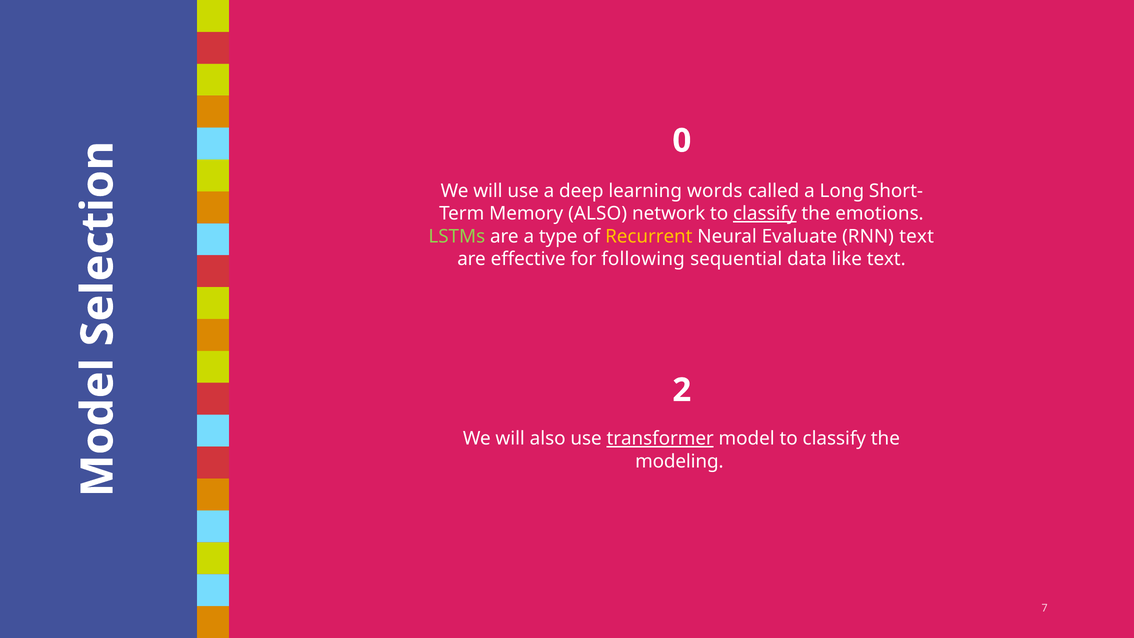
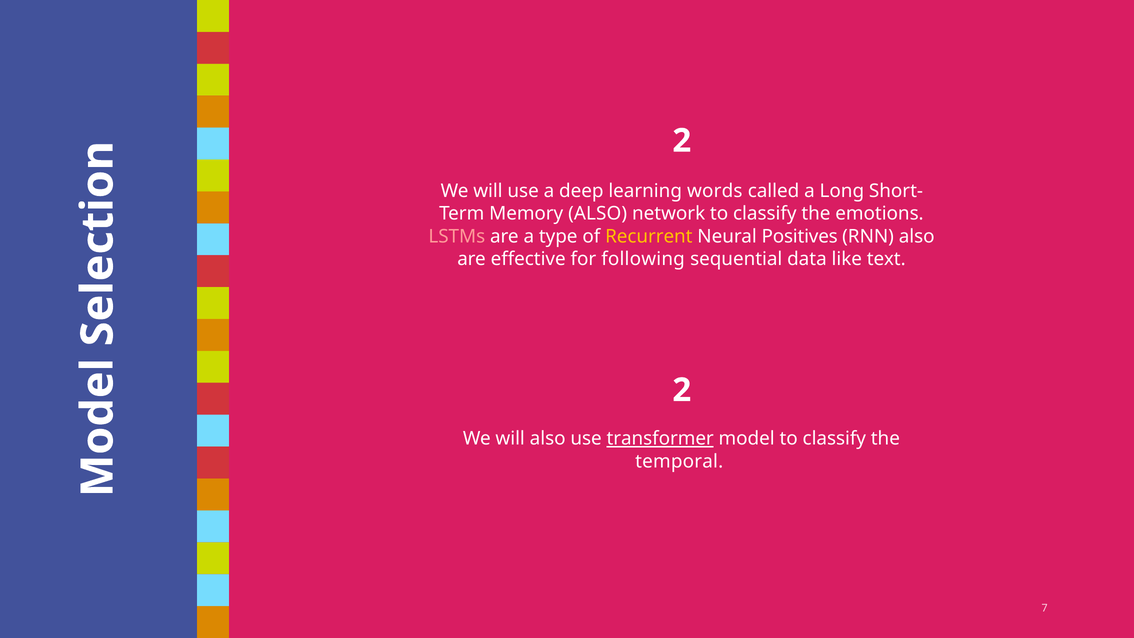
0: 0 -> 2 (682, 141)
classify underline: present -> none (765, 214)
LSTMs colour: light green -> pink (457, 236)
Evaluate: Evaluate -> Positives (800, 236)
RNN text: text -> also (917, 236)
modeling: modeling -> temporal (679, 461)
